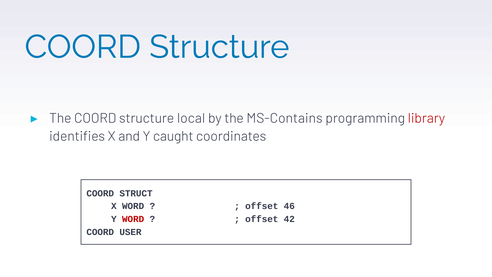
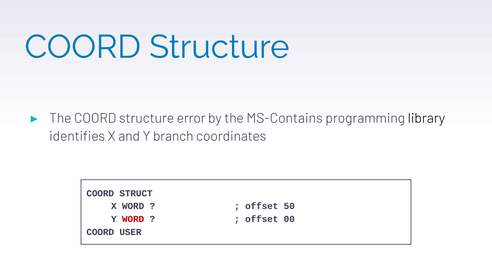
local: local -> error (191, 118)
library colour: red -> black (426, 118)
caught: caught -> branch (173, 136)
46: 46 -> 50 (289, 206)
42: 42 -> 00 (289, 219)
